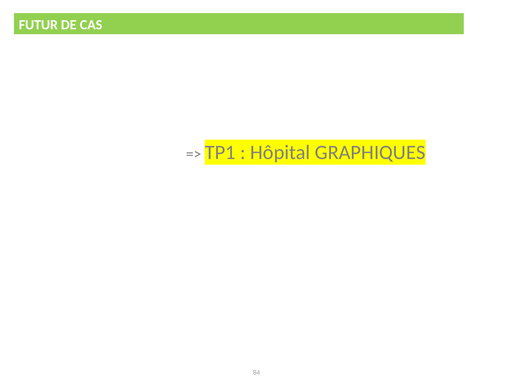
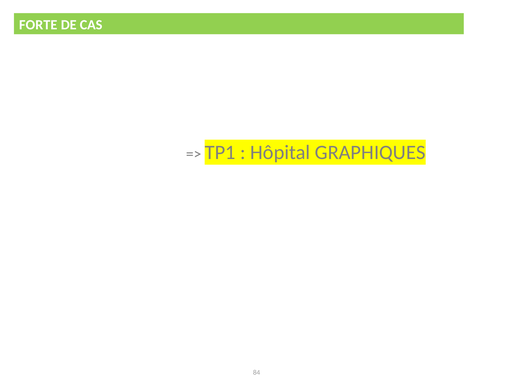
FUTUR: FUTUR -> FORTE (38, 25)
